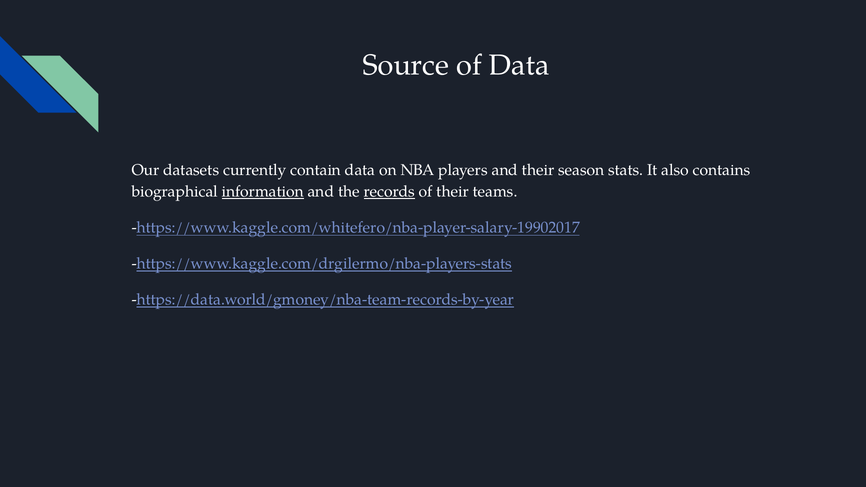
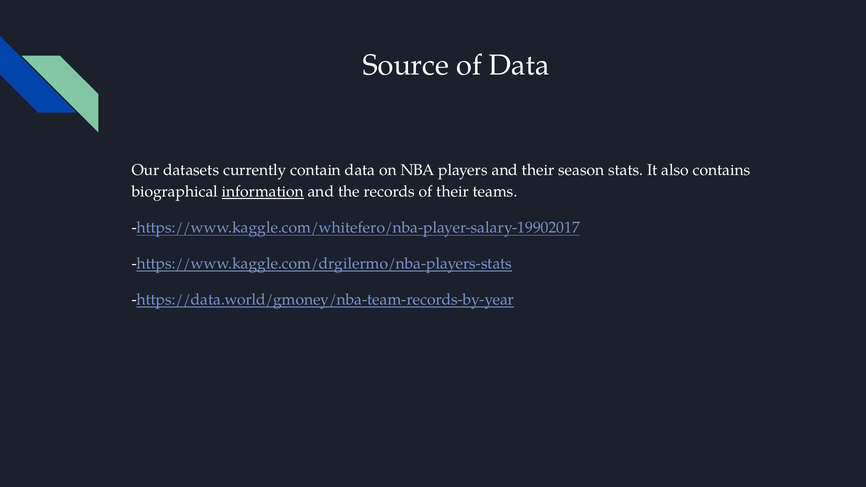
records underline: present -> none (389, 192)
